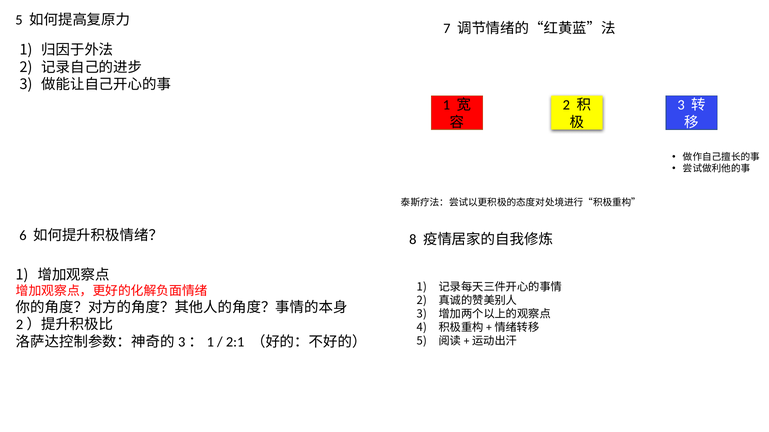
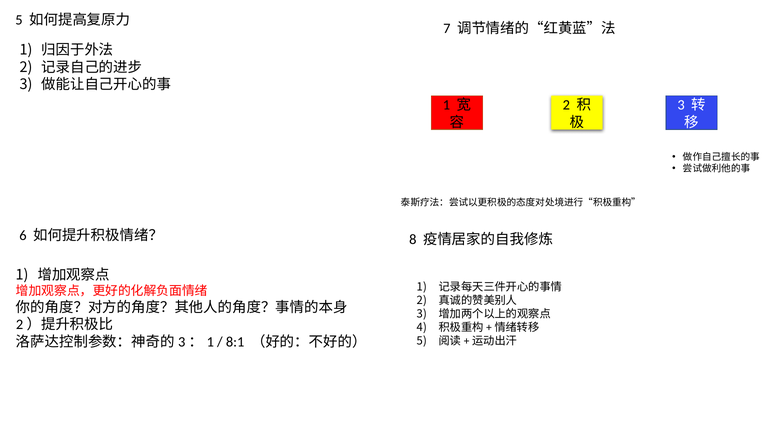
2:1: 2:1 -> 8:1 (235, 342)
